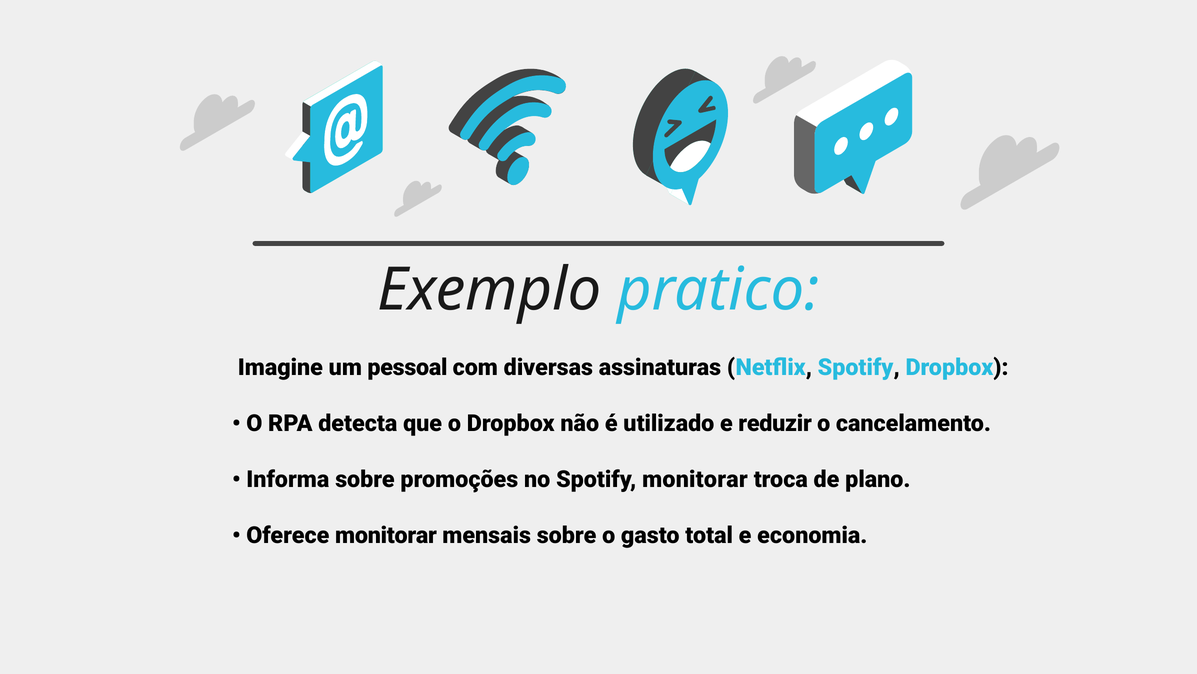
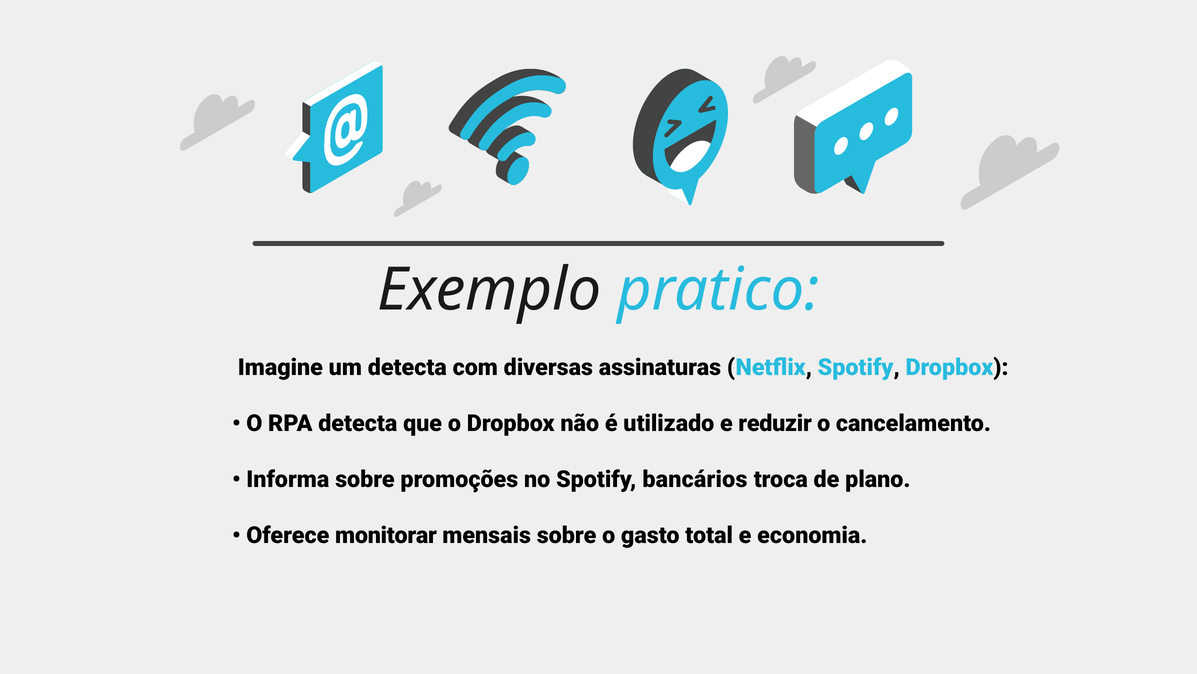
um pessoal: pessoal -> detecta (407, 367)
Spotify monitorar: monitorar -> bancários (695, 479)
